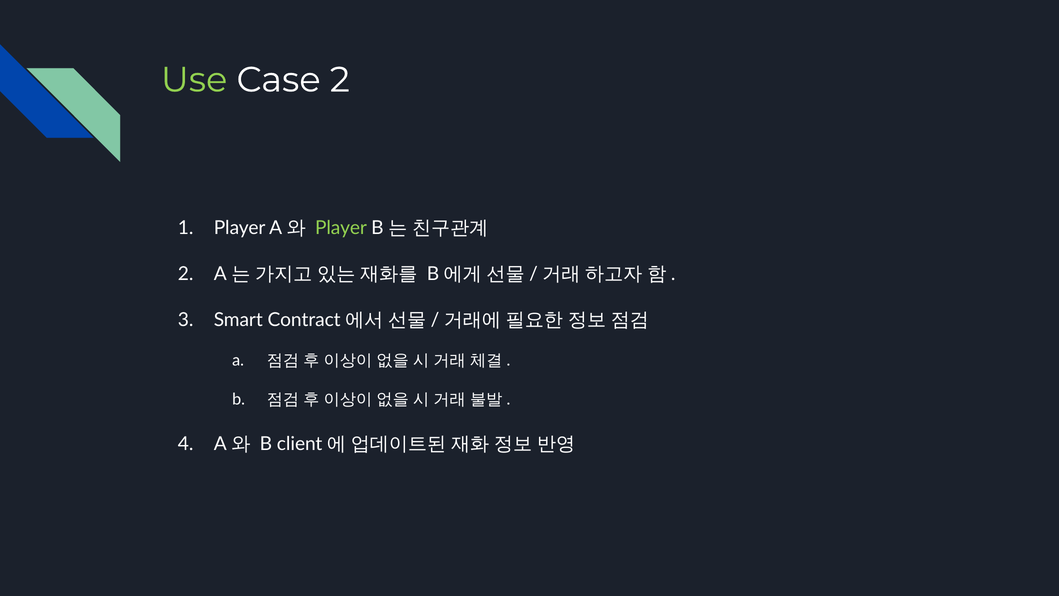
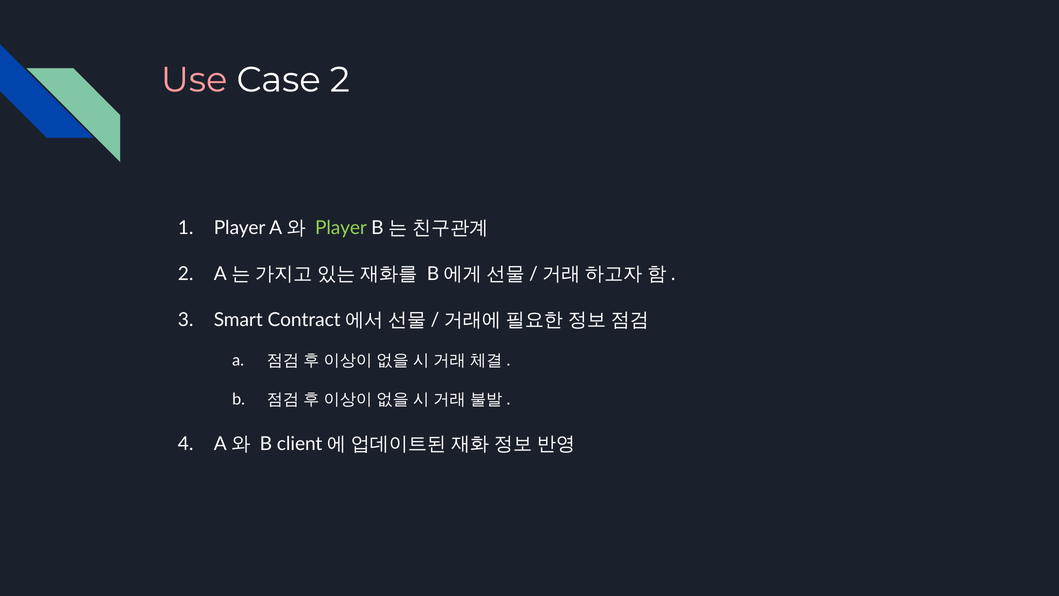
Use colour: light green -> pink (194, 80)
